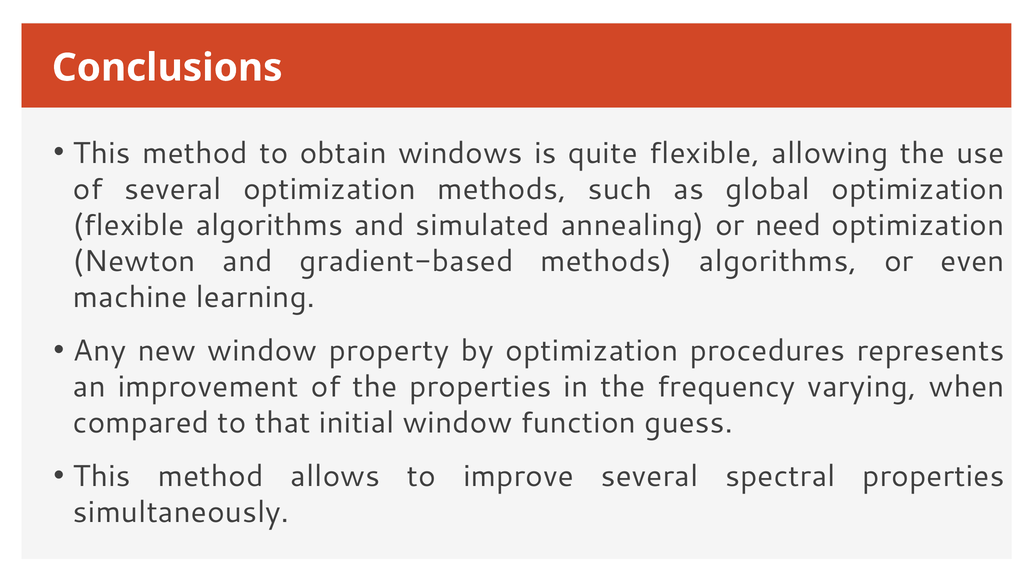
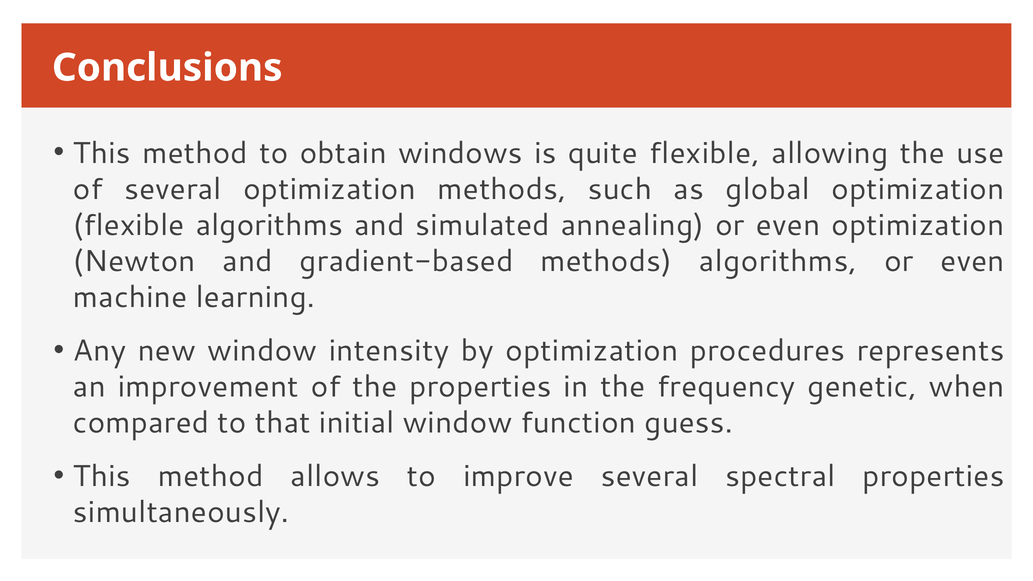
annealing or need: need -> even (788, 225)
property: property -> intensity (389, 351)
varying: varying -> genetic (862, 387)
